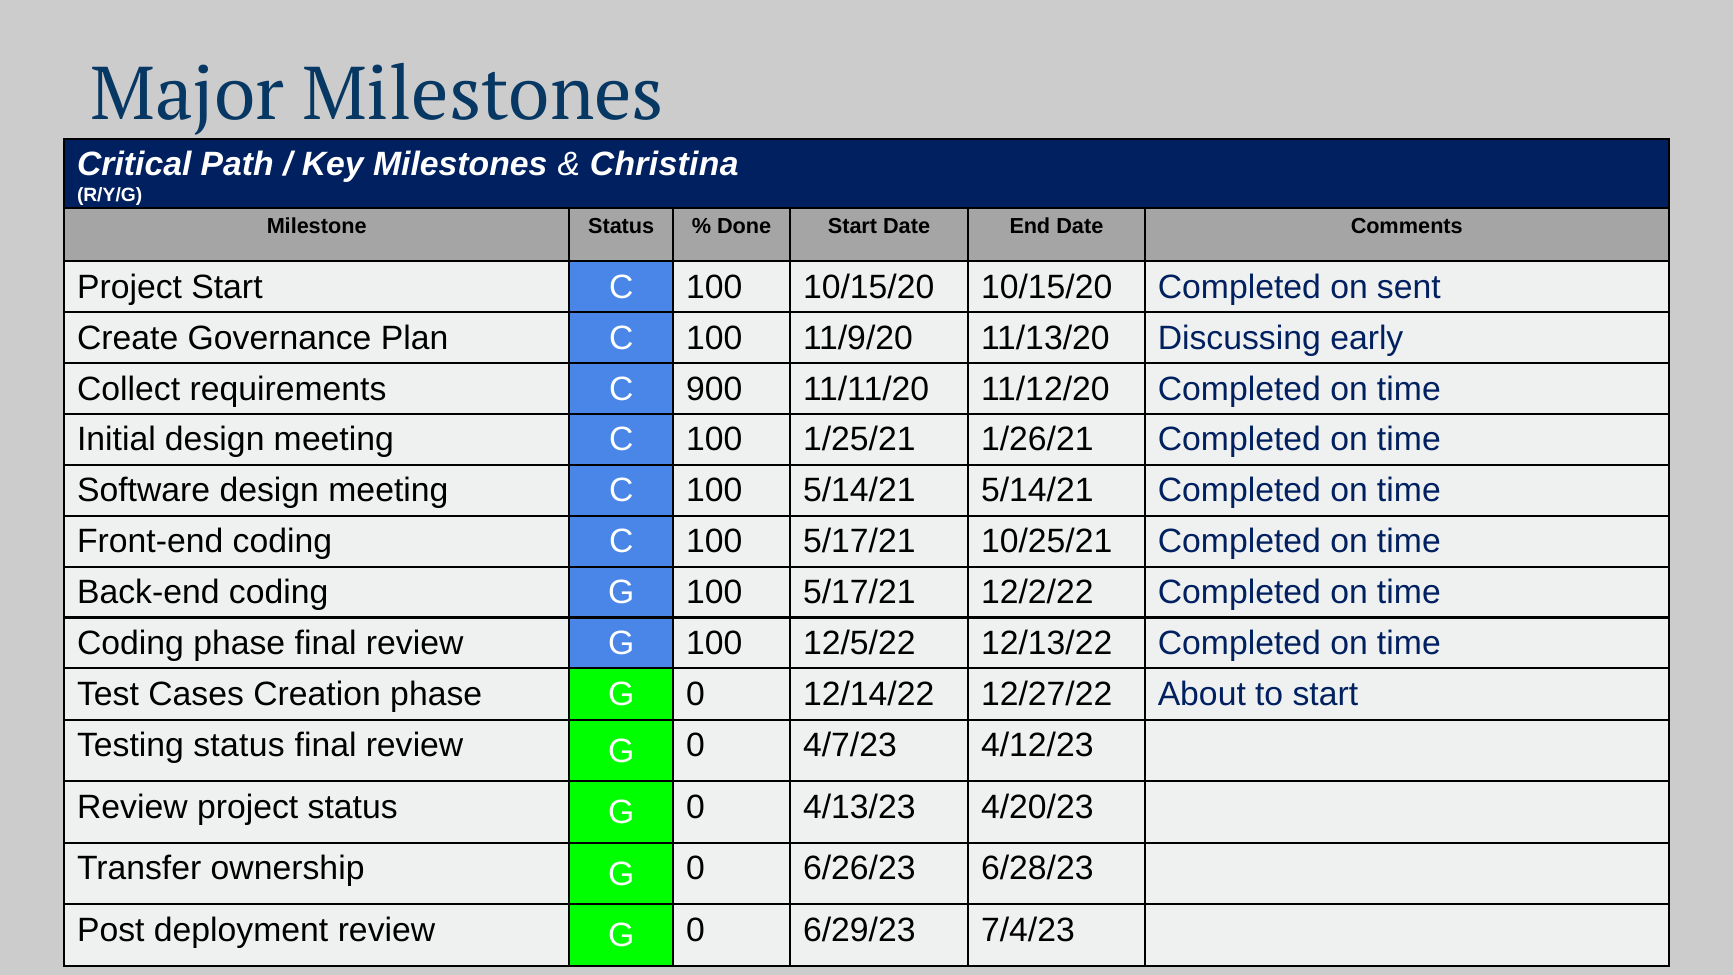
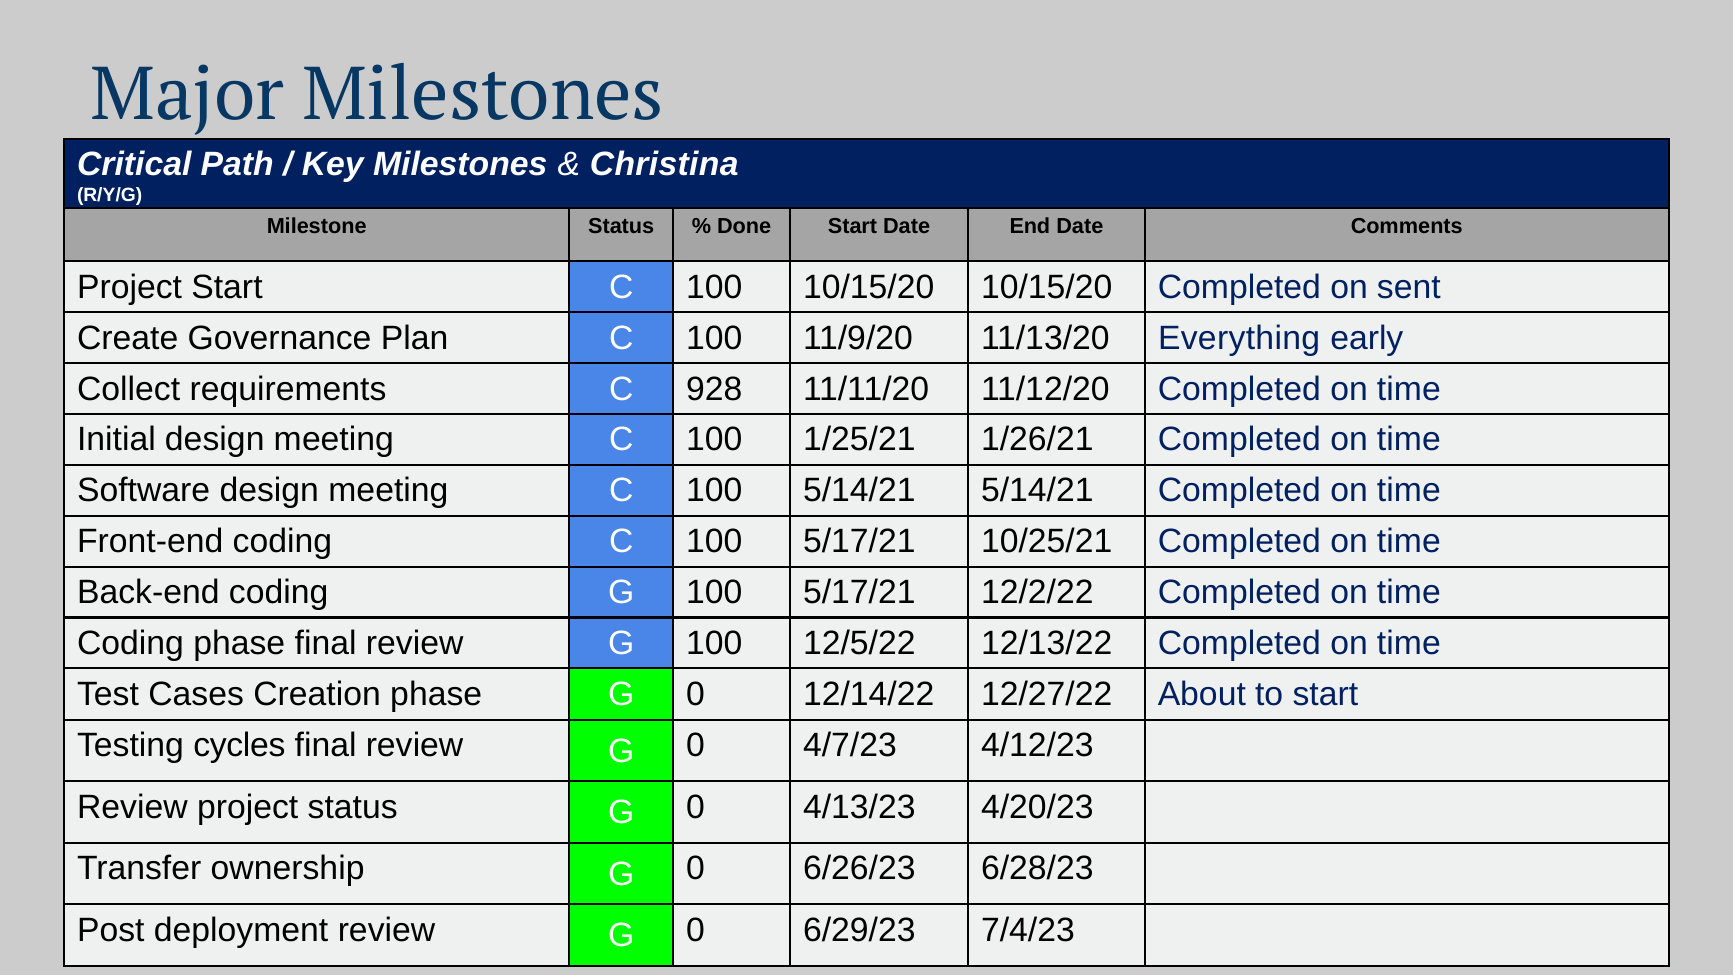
Discussing: Discussing -> Everything (1239, 338)
900: 900 -> 928 (714, 389)
Testing status: status -> cycles (239, 746)
